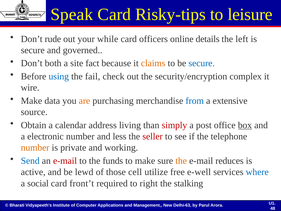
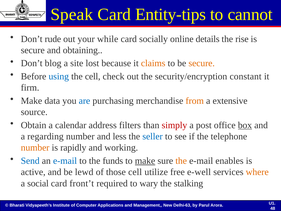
Risky-tips: Risky-tips -> Entity-tips (171, 14)
leisure: leisure -> cannot (250, 14)
officers: officers -> socially (154, 39)
left: left -> rise (242, 39)
governed: governed -> obtaining (83, 50)
both: both -> blog (53, 63)
fact: fact -> lost (92, 63)
secure colour: blue -> orange (202, 63)
the fail: fail -> cell (93, 76)
complex: complex -> constant (246, 76)
wire: wire -> firm (30, 88)
are colour: orange -> blue (84, 101)
from colour: blue -> orange (195, 101)
living: living -> filters (130, 125)
electronic: electronic -> regarding (45, 136)
seller colour: red -> blue (153, 136)
private: private -> rapidly (73, 147)
e-mail colour: red -> blue (65, 161)
make underline: none -> present (145, 161)
reduces: reduces -> enables (229, 161)
where colour: blue -> orange (257, 172)
right: right -> wary (149, 183)
